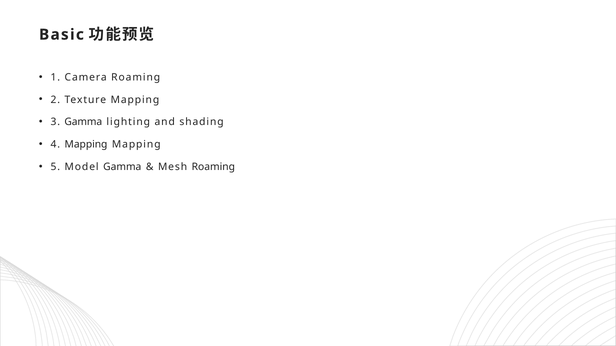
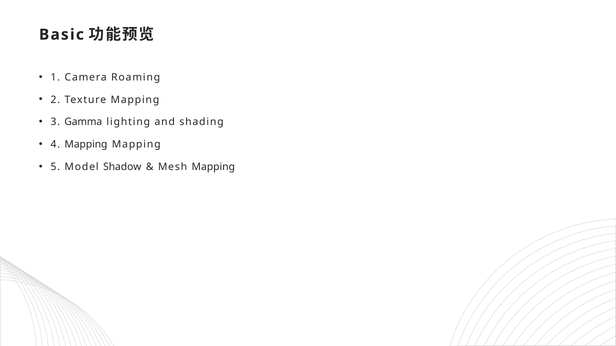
Model Gamma: Gamma -> Shadow (122, 167)
Mesh Roaming: Roaming -> Mapping (213, 167)
